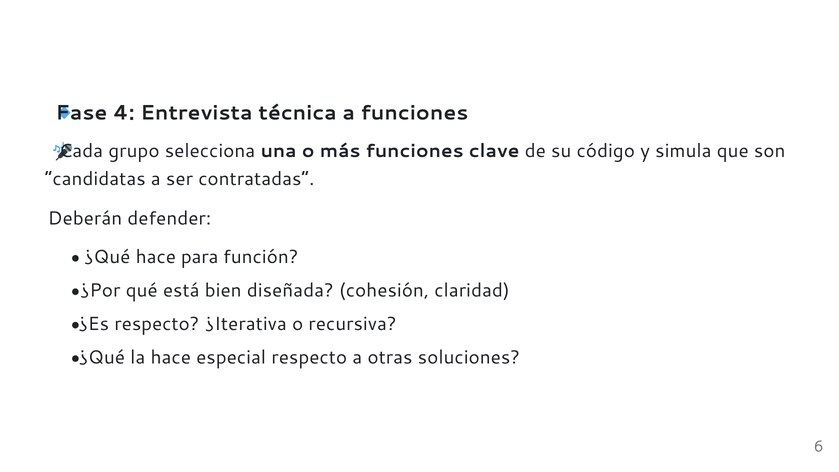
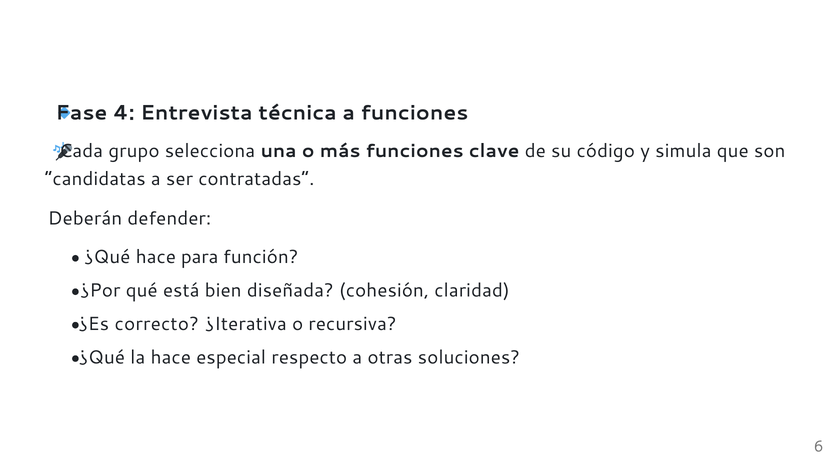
¿Es respecto: respecto -> correcto (157, 324)
